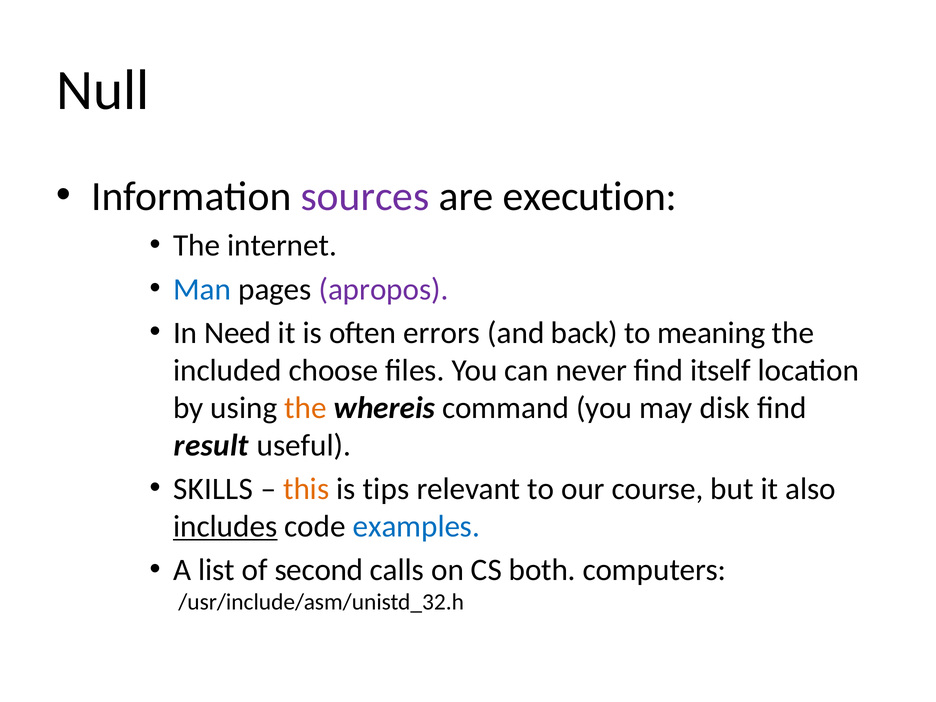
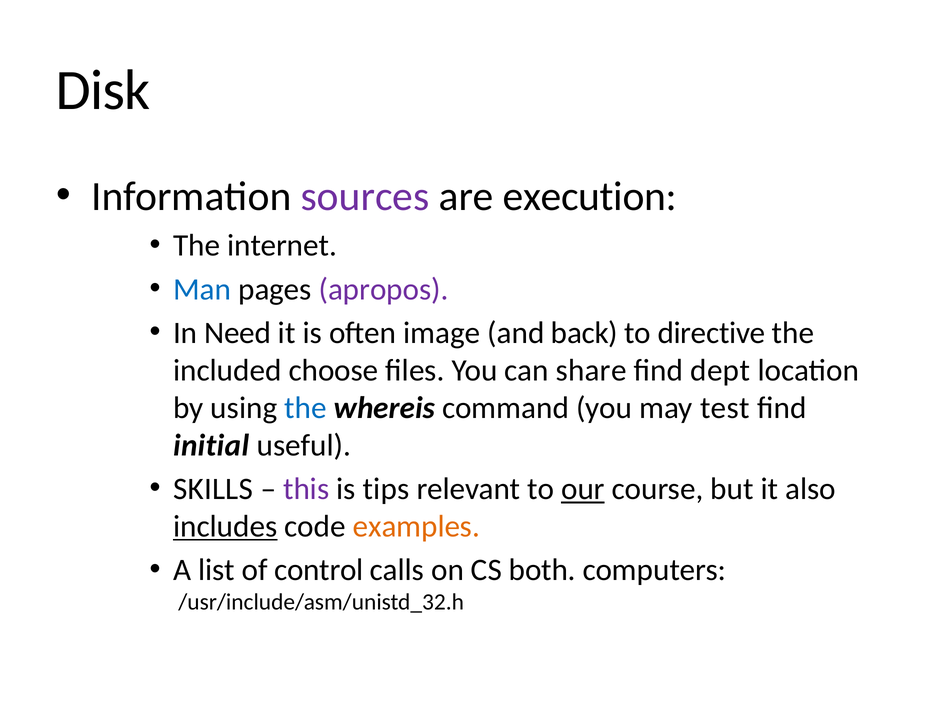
Null: Null -> Disk (103, 91)
errors: errors -> image (442, 333)
meaning: meaning -> directive (711, 333)
never: never -> share (591, 370)
itself: itself -> dept (720, 370)
the colour: orange -> blue (306, 408)
disk: disk -> test (725, 408)
result: result -> initial (211, 445)
this colour: orange -> purple (306, 489)
our underline: none -> present (583, 489)
examples colour: blue -> orange (416, 526)
second: second -> control (319, 570)
